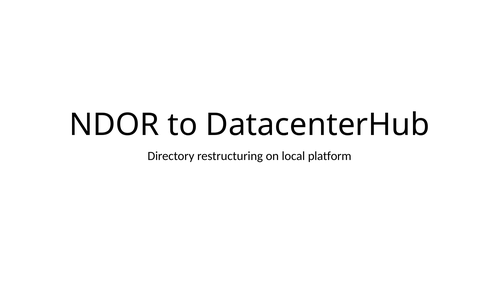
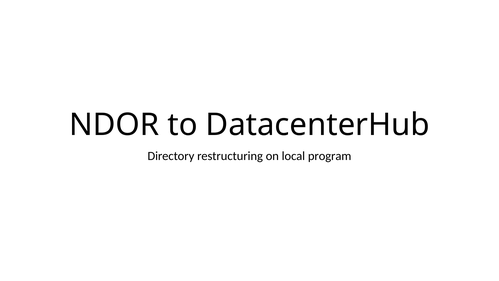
platform: platform -> program (330, 156)
